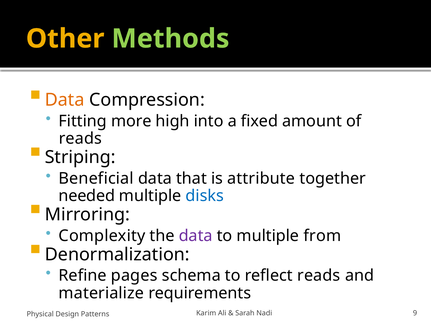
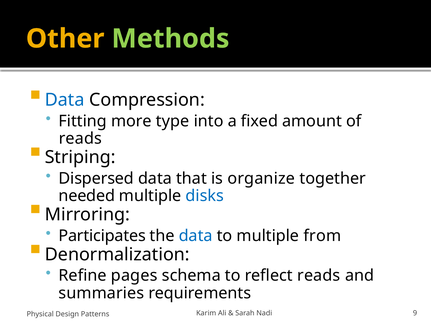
Data colour: orange -> blue (65, 100)
high: high -> type (173, 121)
Beneficial: Beneficial -> Dispersed (96, 179)
attribute: attribute -> organize (261, 179)
Complexity: Complexity -> Participates (102, 236)
data colour: purple -> blue (196, 236)
materialize: materialize -> summaries (101, 293)
